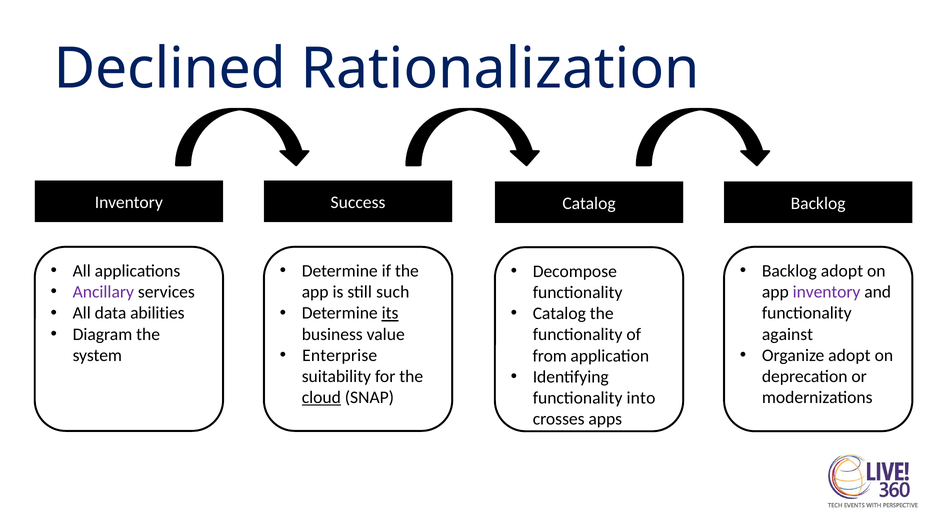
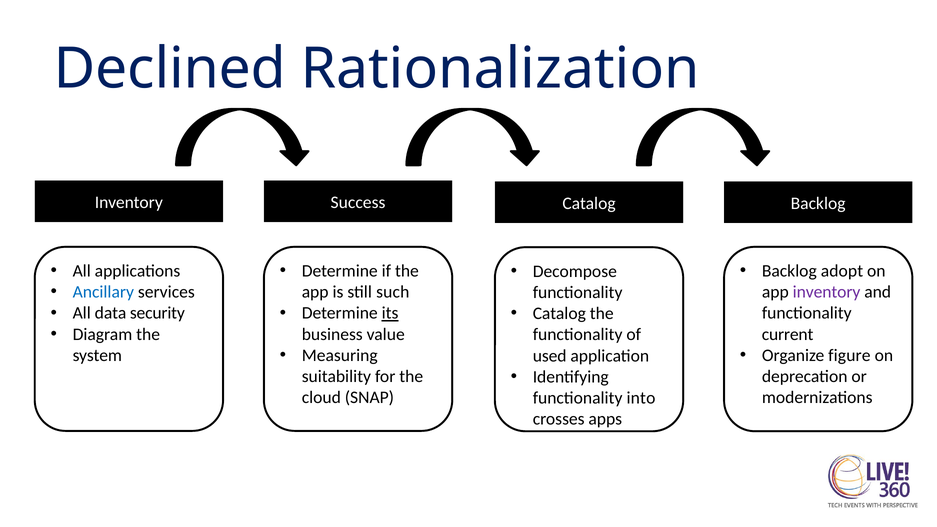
Ancillary colour: purple -> blue (103, 292)
abilities: abilities -> security (157, 313)
against: against -> current (788, 334)
Enterprise: Enterprise -> Measuring (340, 355)
Organize adopt: adopt -> figure (849, 355)
from: from -> used (550, 356)
cloud underline: present -> none (321, 398)
